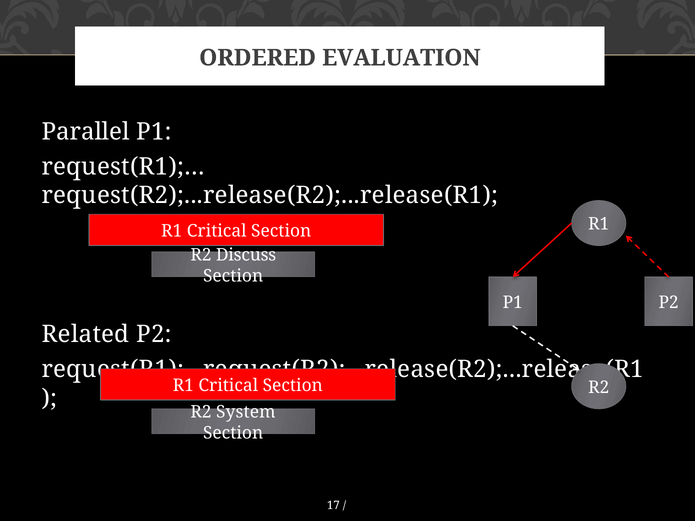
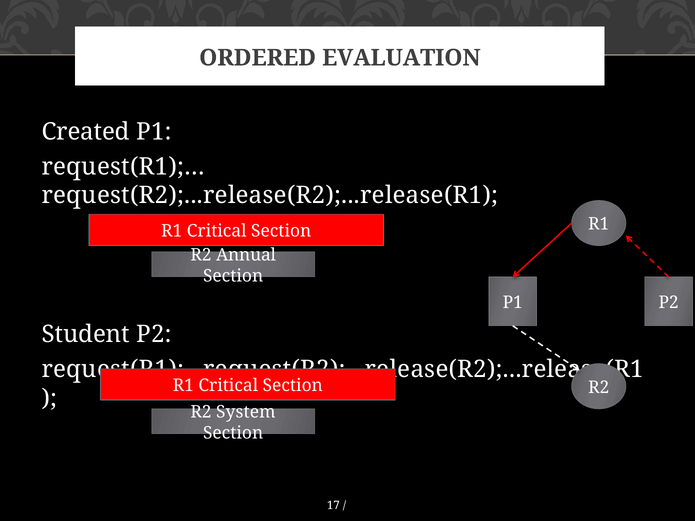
Parallel: Parallel -> Created (86, 132)
Discuss: Discuss -> Annual (246, 255)
Related: Related -> Student (86, 335)
